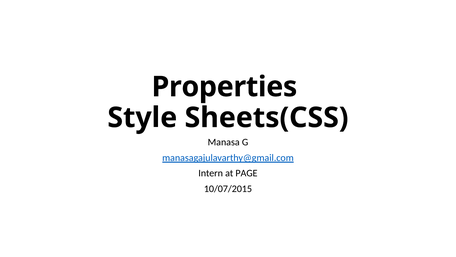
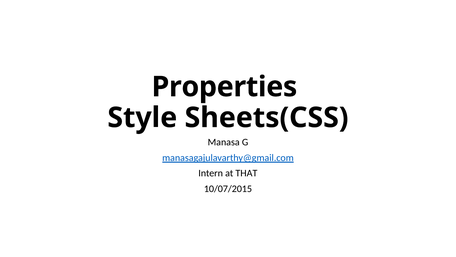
PAGE: PAGE -> THAT (246, 173)
